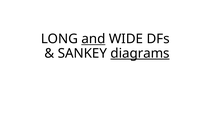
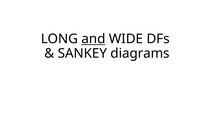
diagrams underline: present -> none (140, 53)
